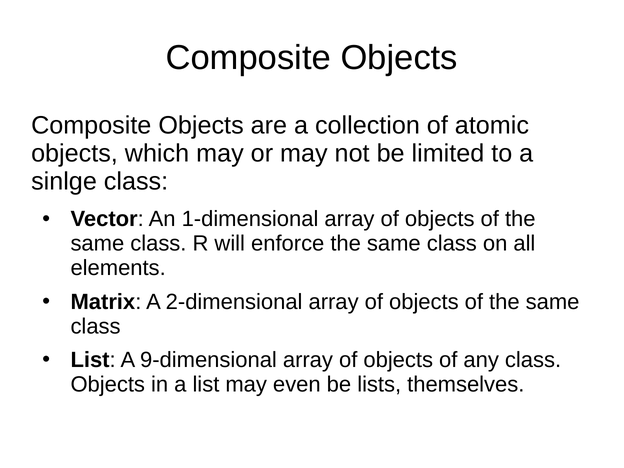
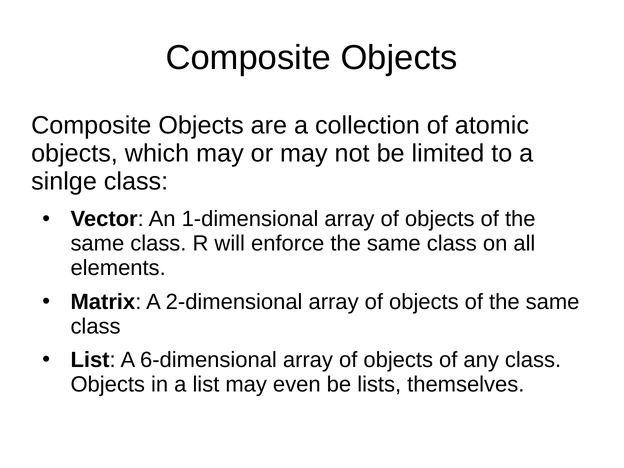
9-dimensional: 9-dimensional -> 6-dimensional (208, 360)
